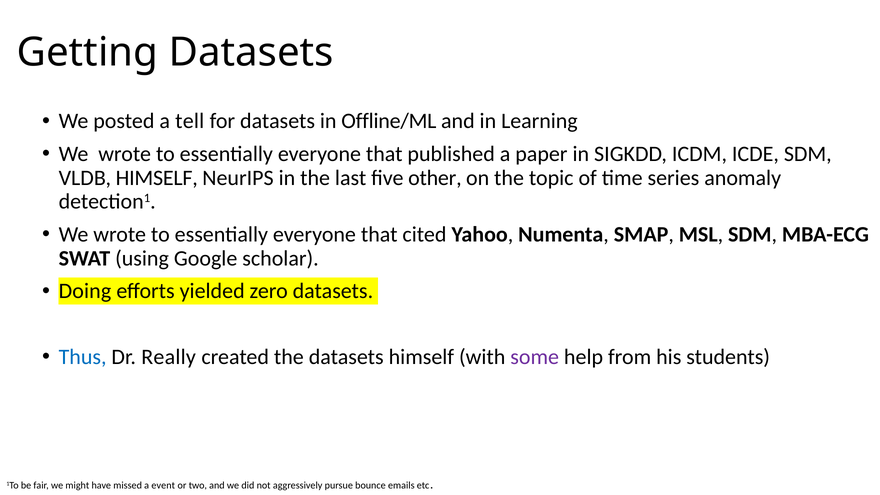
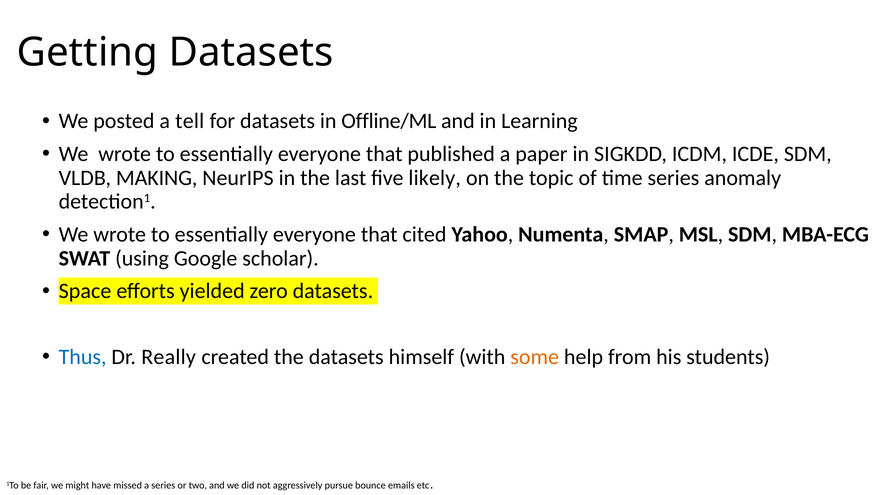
VLDB HIMSELF: HIMSELF -> MAKING (157, 178)
other: other -> likely (435, 178)
Doing: Doing -> Space (85, 291)
some colour: purple -> orange (535, 357)
a event: event -> series (163, 486)
